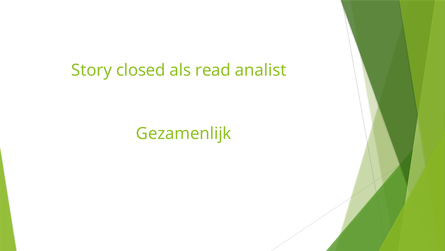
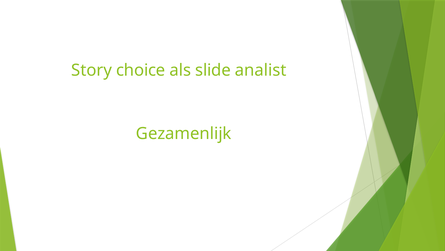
closed: closed -> choice (141, 70)
read: read -> slide (213, 70)
